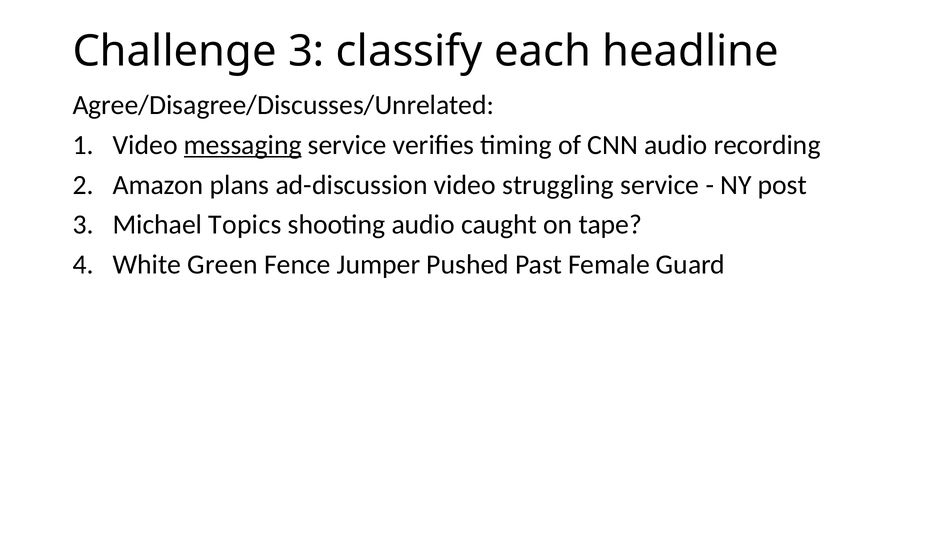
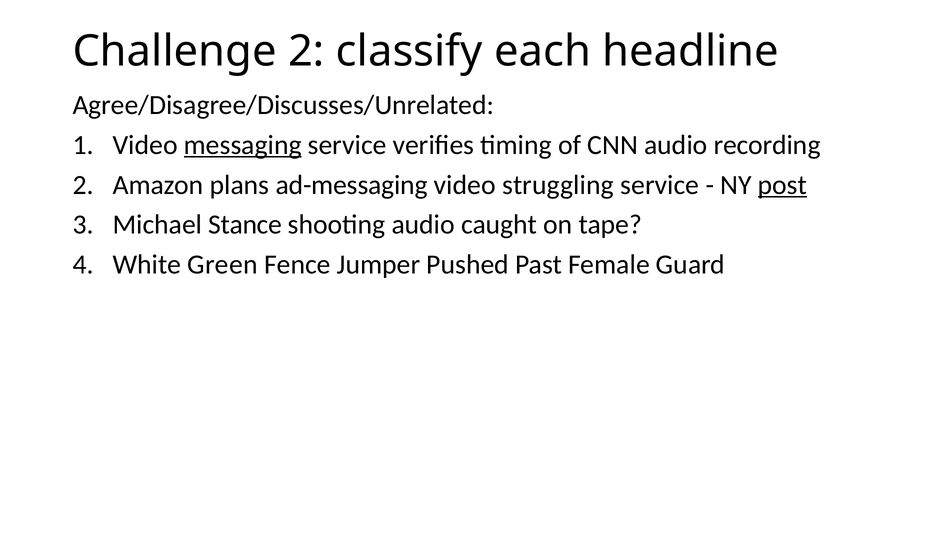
Challenge 3: 3 -> 2 (306, 51)
ad-discussion: ad-discussion -> ad-messaging (352, 185)
post underline: none -> present (782, 185)
Topics: Topics -> Stance (245, 225)
